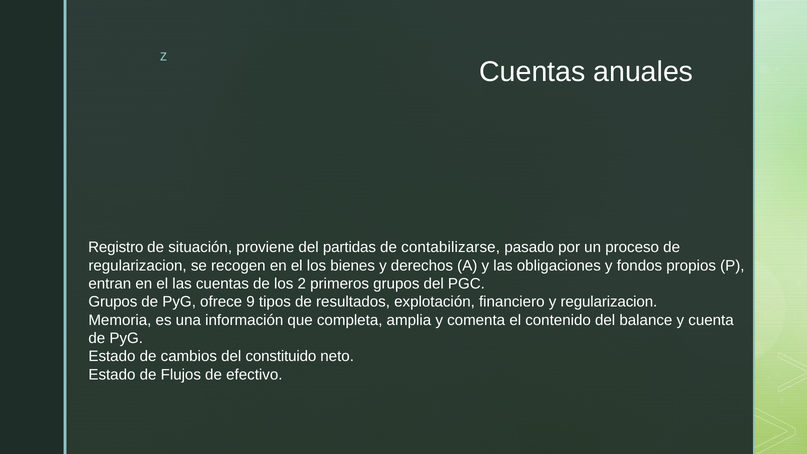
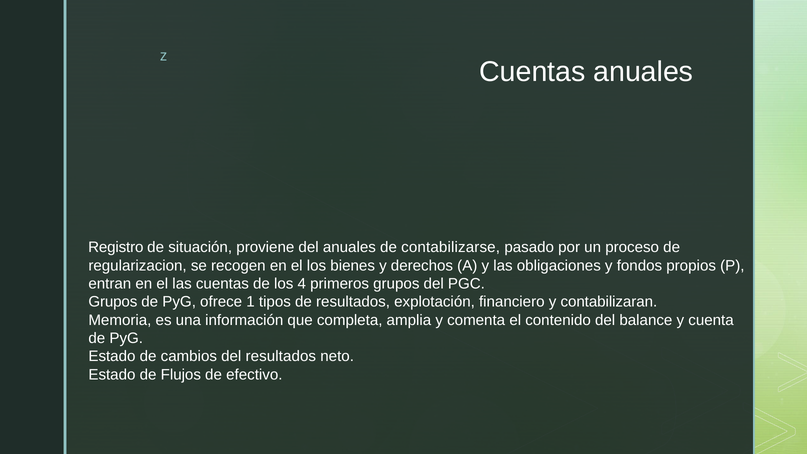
del partidas: partidas -> anuales (349, 247)
2: 2 -> 4 (302, 284)
9: 9 -> 1 (251, 302)
y regularizacion: regularizacion -> contabilizaran (609, 302)
del constituido: constituido -> resultados (281, 356)
